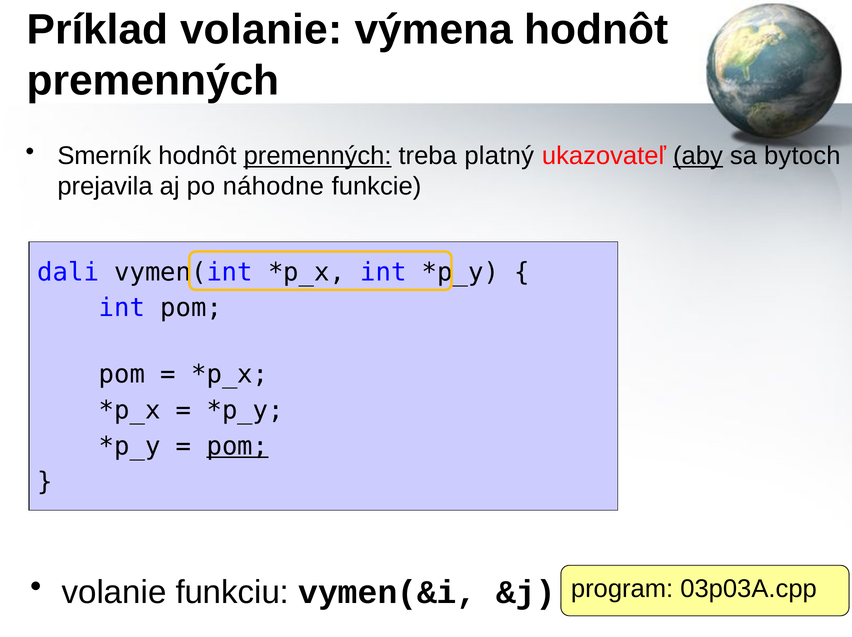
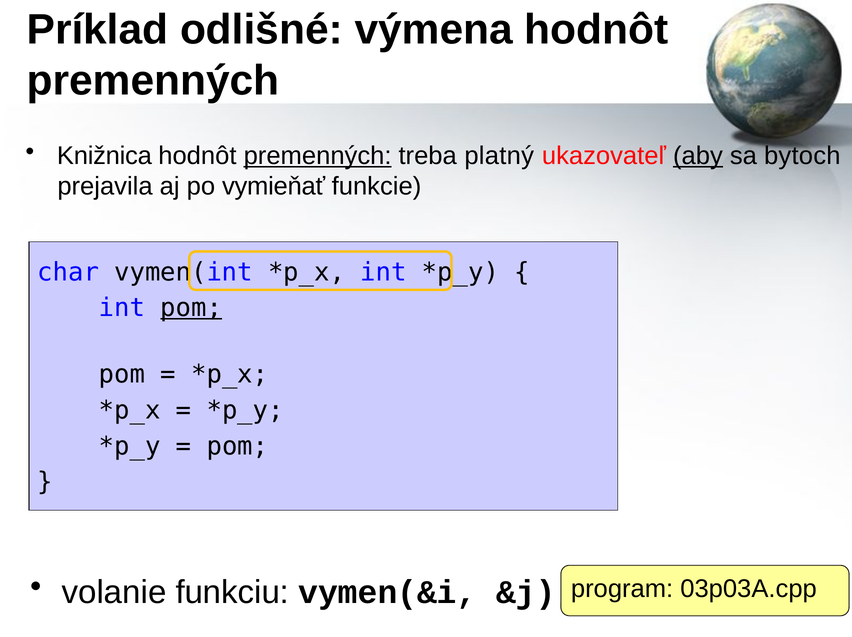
Príklad volanie: volanie -> odlišné (261, 30)
Smerník: Smerník -> Knižnica (104, 156)
náhodne: náhodne -> vymieňať (274, 187)
dali: dali -> char (68, 272)
pom underline: none -> present (191, 308)
pom underline: present -> none (237, 446)
